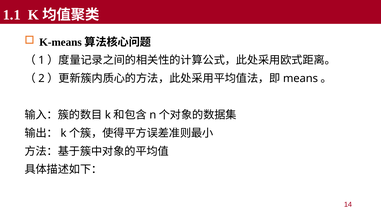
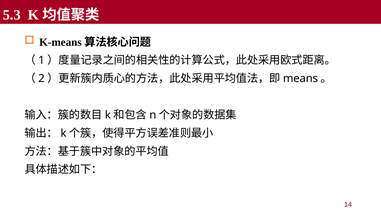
1.1: 1.1 -> 5.3 (12, 15)
